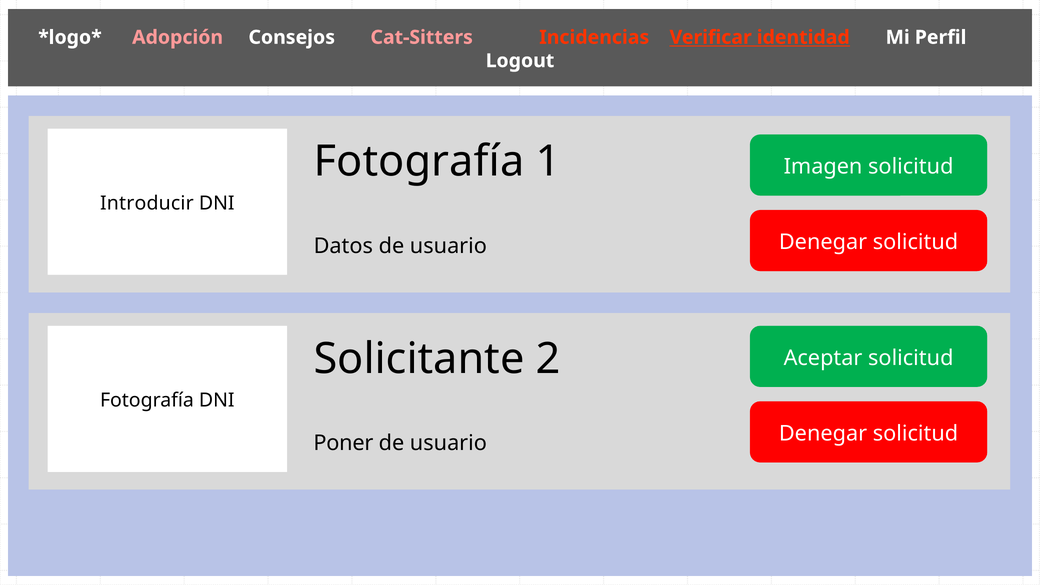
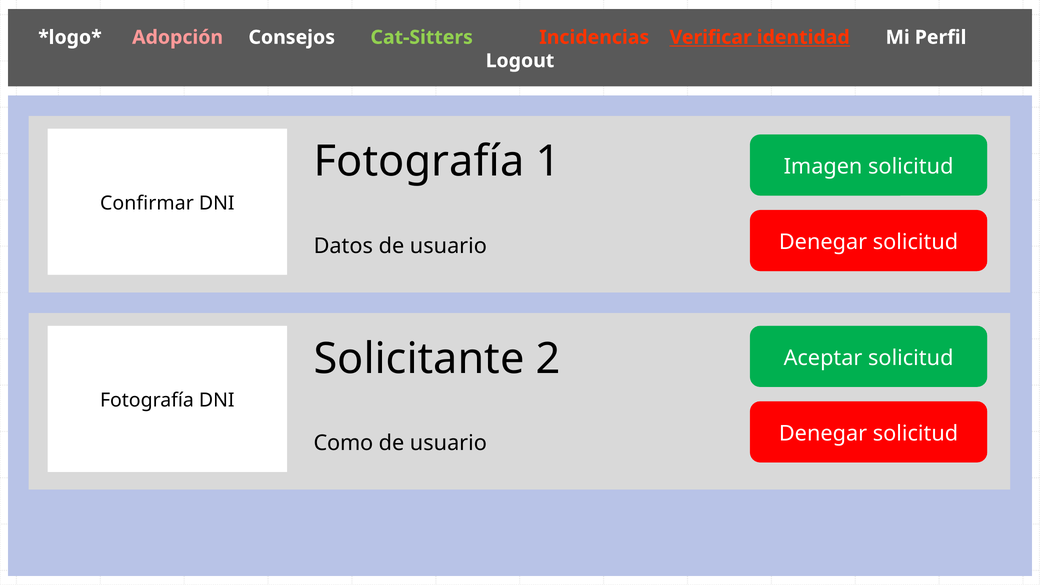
Cat-Sitters colour: pink -> light green (422, 37)
Introducir: Introducir -> Confirmar (147, 203)
Poner: Poner -> Como (343, 443)
